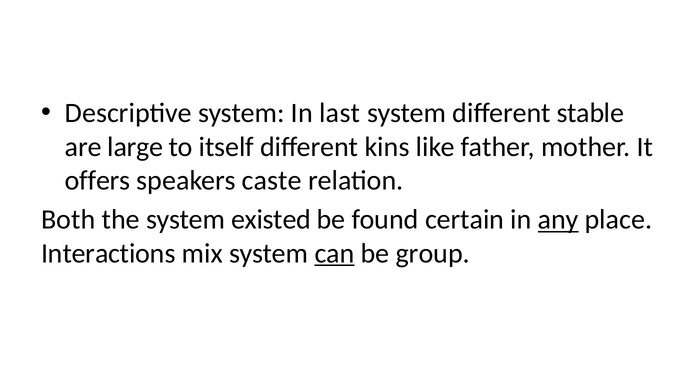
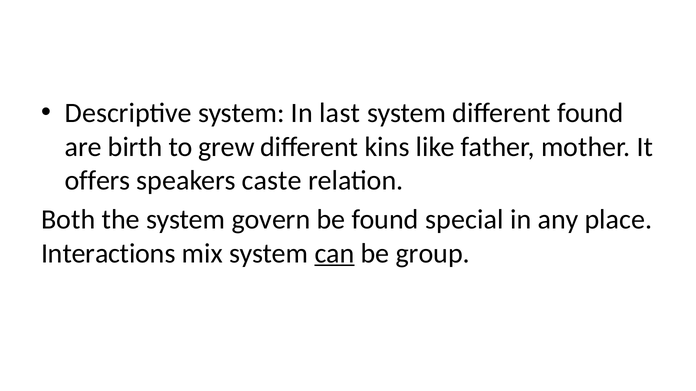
different stable: stable -> found (590, 113)
large: large -> birth (135, 147)
itself: itself -> grew (226, 147)
existed: existed -> govern (271, 220)
certain: certain -> special (464, 220)
any underline: present -> none (558, 220)
